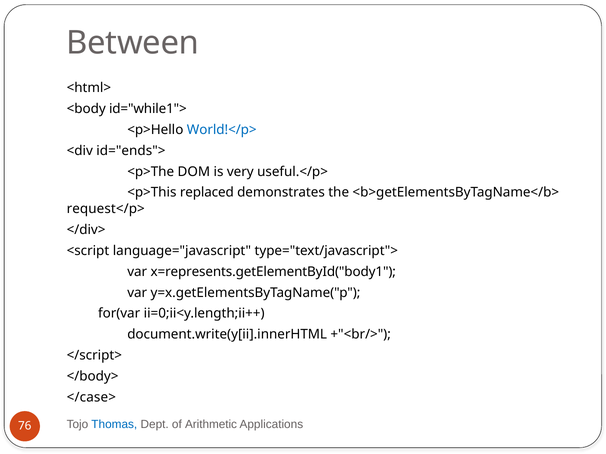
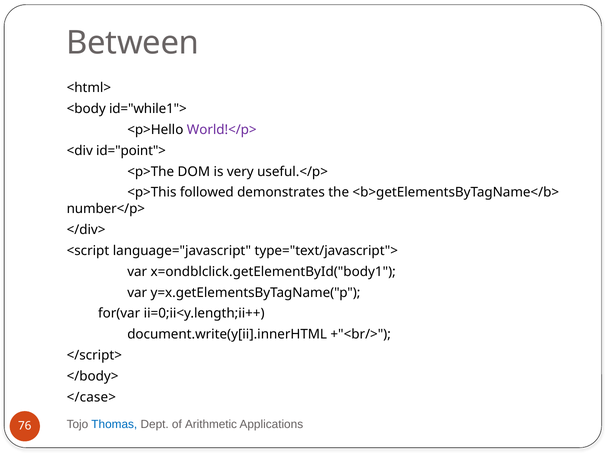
World!</p> colour: blue -> purple (222, 130)
id="ends">: id="ends"> -> id="point"> (131, 151)
replaced: replaced -> followed (207, 193)
request</p>: request</p> -> number</p> (106, 209)
x=represents.getElementById("body1: x=represents.getElementById("body1 -> x=ondblclick.getElementById("body1 (273, 272)
